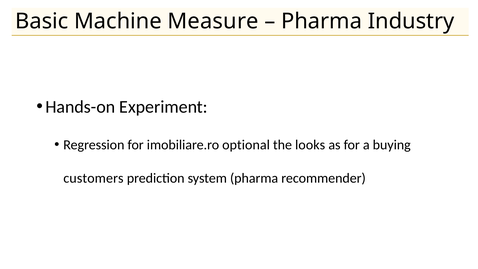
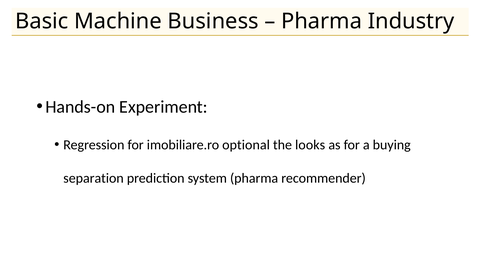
Measure: Measure -> Business (213, 21)
customers: customers -> separation (94, 178)
